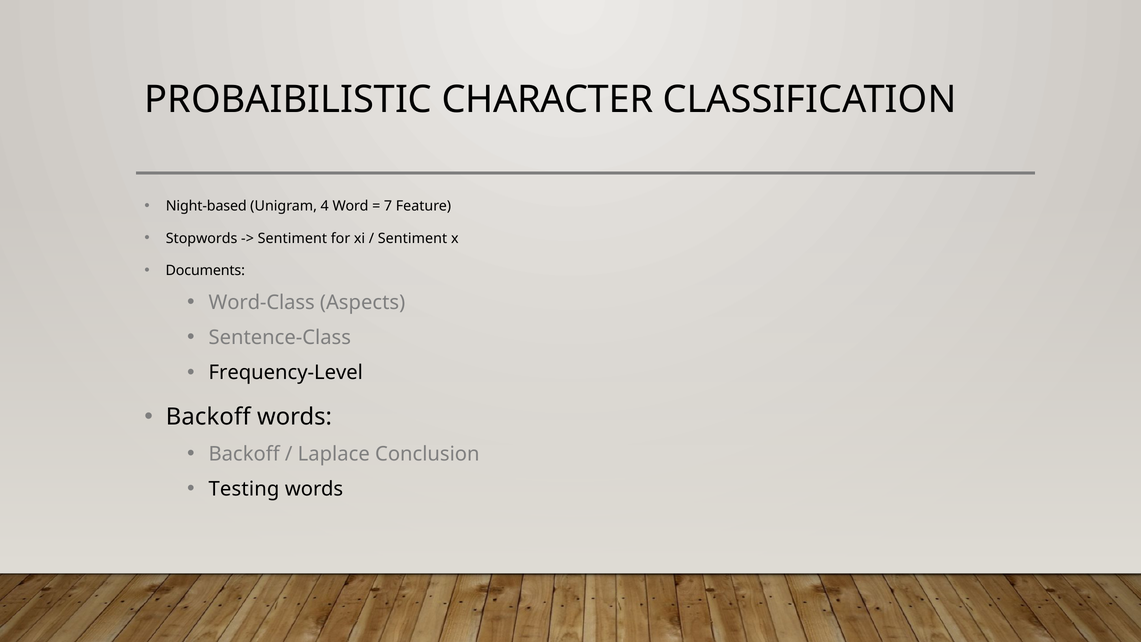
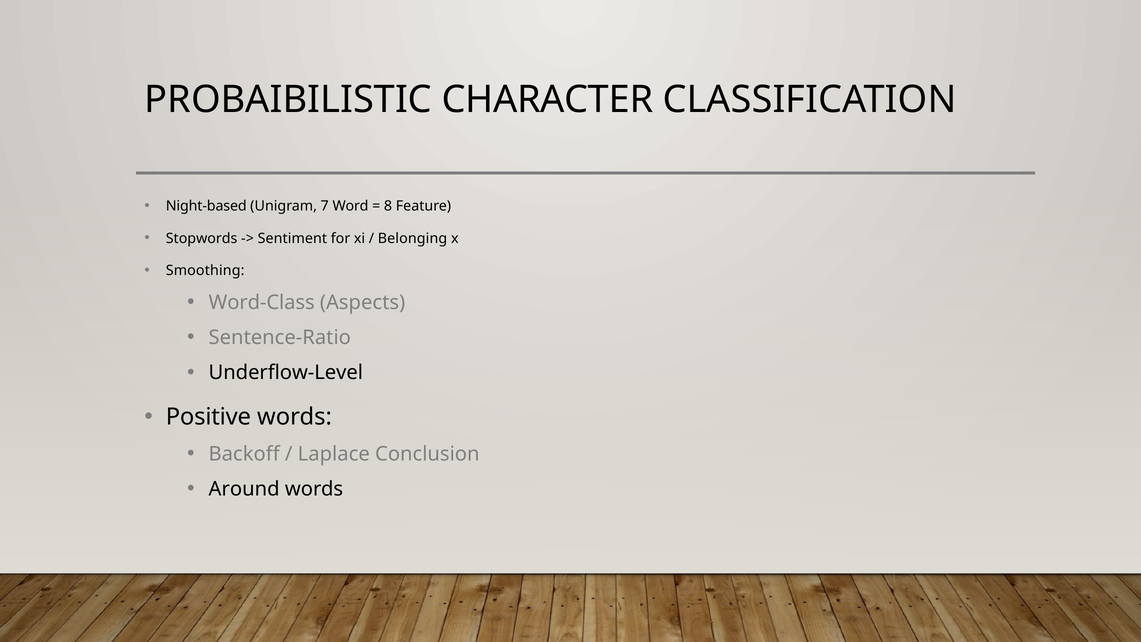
4: 4 -> 7 (325, 206)
7: 7 -> 8 (388, 206)
Sentiment: Sentiment -> Belonging (413, 238)
Documents: Documents -> Smoothing (205, 271)
Sentence-Class: Sentence-Class -> Sentence-Ratio (280, 338)
Frequency-Level: Frequency-Level -> Underflow-Level (286, 373)
Backoff: Backoff -> Positive (208, 417)
Testing: Testing -> Around (244, 489)
